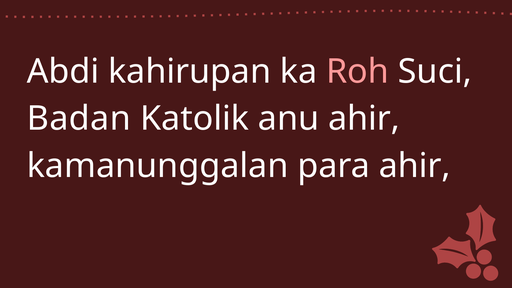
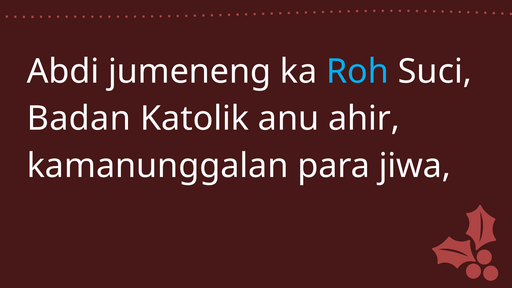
kahirupan: kahirupan -> jumeneng (190, 72)
Roh colour: pink -> light blue (358, 72)
para ahir: ahir -> jiwa (415, 166)
